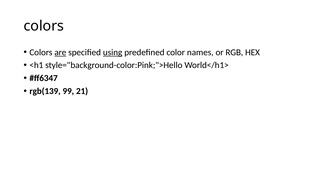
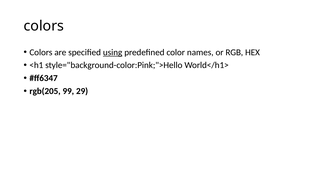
are underline: present -> none (60, 52)
rgb(139: rgb(139 -> rgb(205 (45, 91)
21: 21 -> 29 (82, 91)
